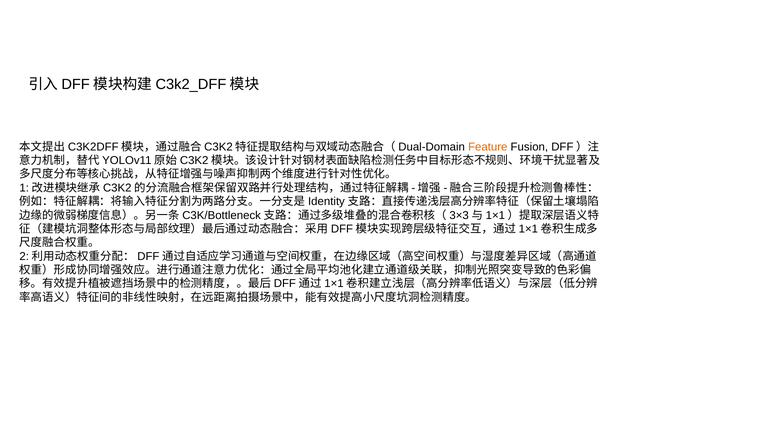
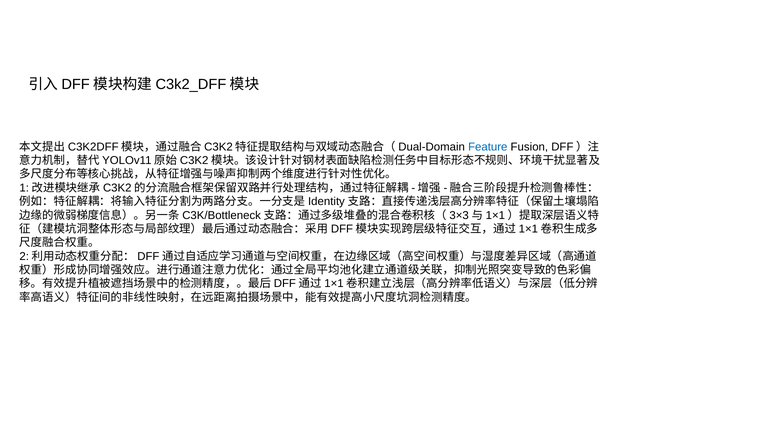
Feature colour: orange -> blue (488, 147)
